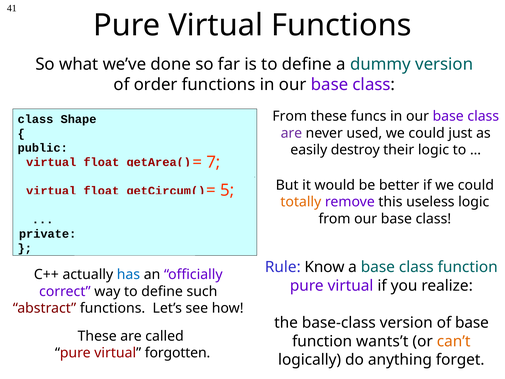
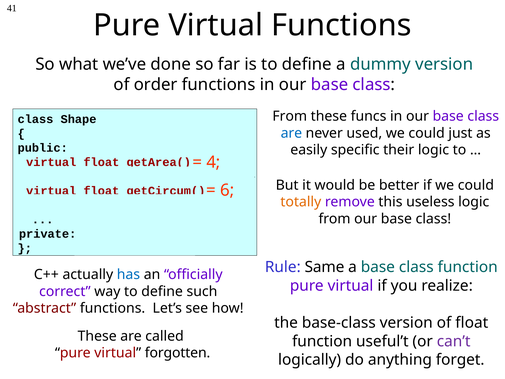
are colour: purple -> blue (291, 133)
destroy: destroy -> specific (355, 150)
7: 7 -> 4 (213, 162)
5: 5 -> 6 (227, 190)
Know: Know -> Same (324, 267)
of base: base -> float (472, 323)
wants’t: wants’t -> useful’t (382, 341)
can’t colour: orange -> purple (454, 341)
